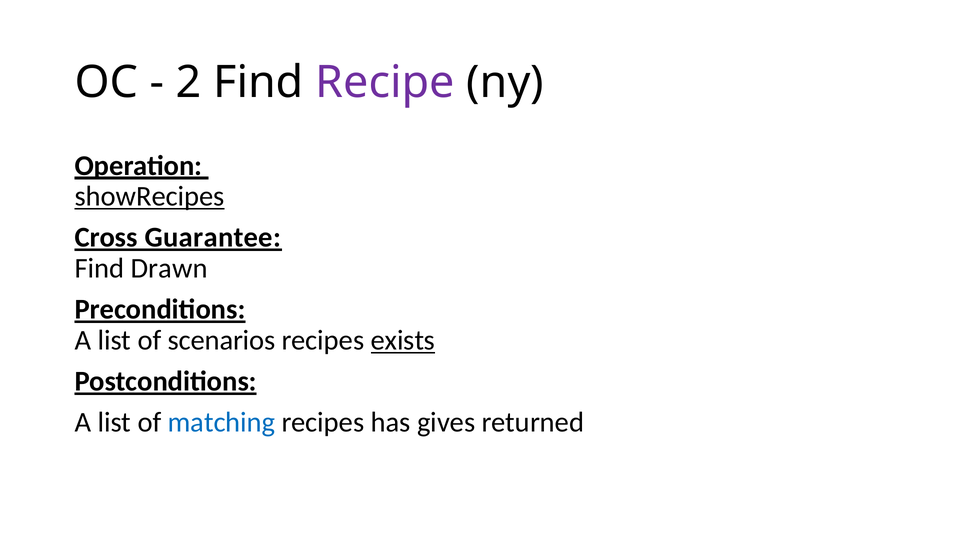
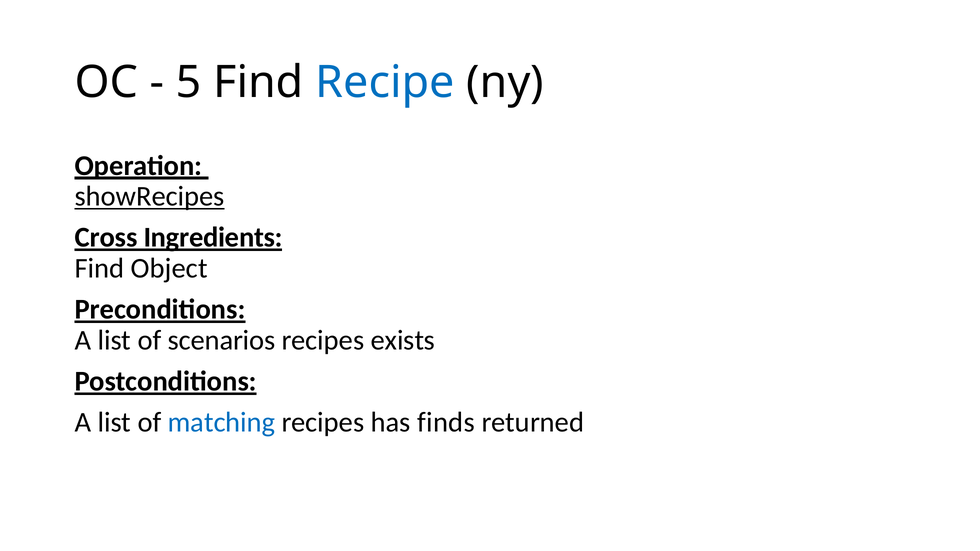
2: 2 -> 5 (189, 82)
Recipe colour: purple -> blue (385, 82)
Guarantee: Guarantee -> Ingredients (213, 238)
Drawn: Drawn -> Object (169, 269)
exists underline: present -> none (403, 340)
gives: gives -> finds (446, 423)
